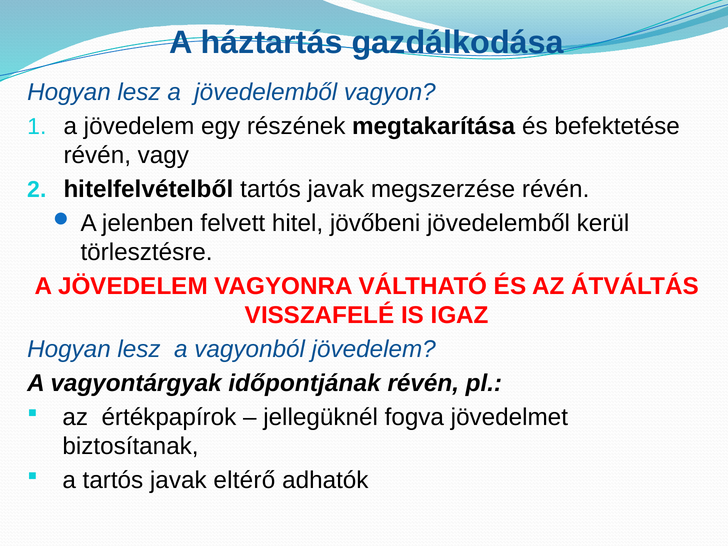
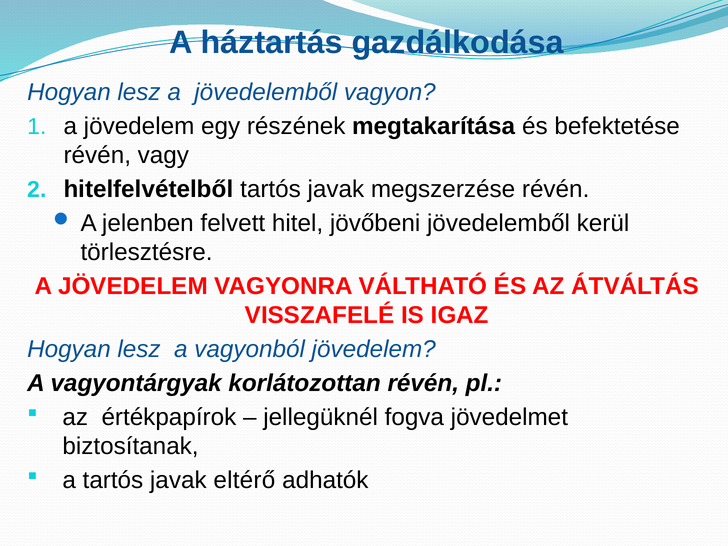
időpontjának: időpontjának -> korlátozottan (305, 383)
